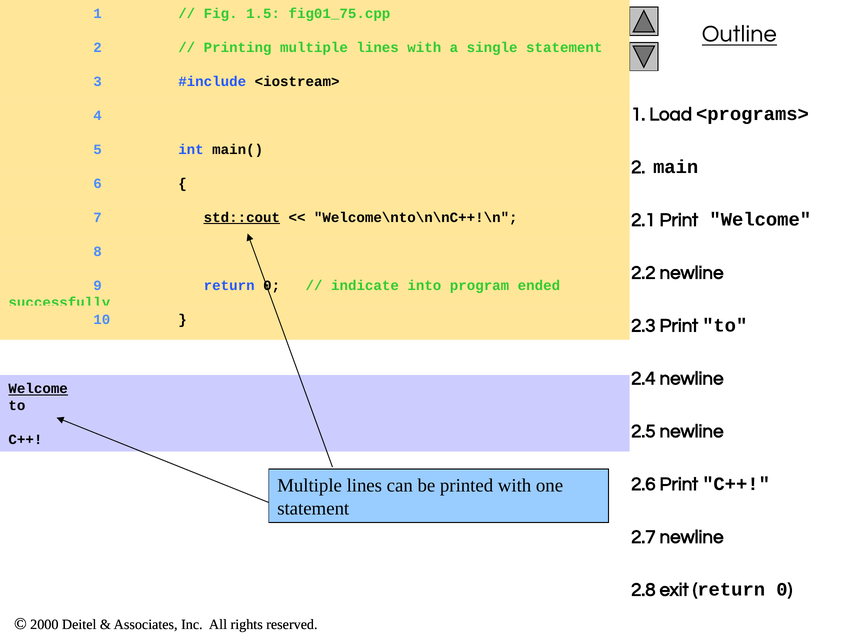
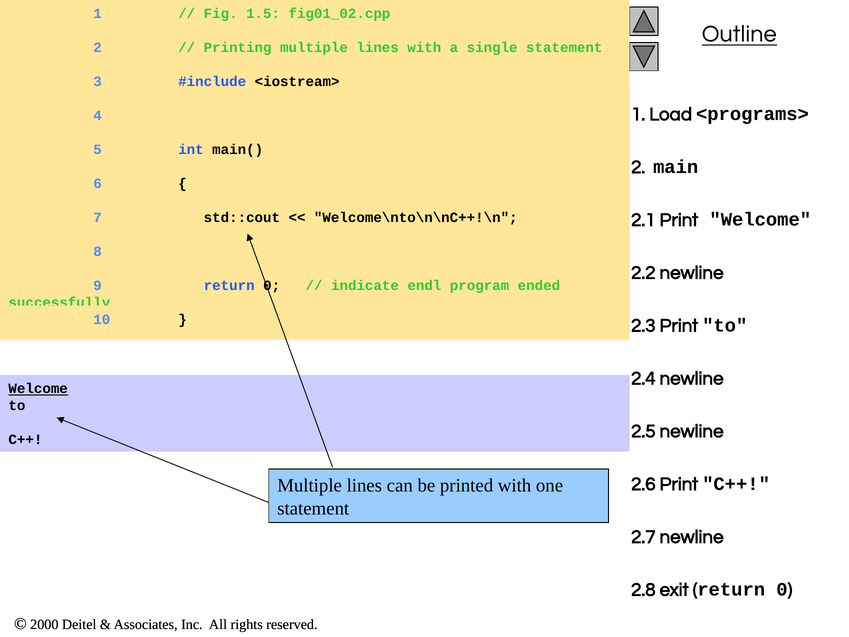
fig01_75.cpp: fig01_75.cpp -> fig01_02.cpp (339, 14)
std::cout underline: present -> none (242, 217)
into: into -> endl (424, 285)
